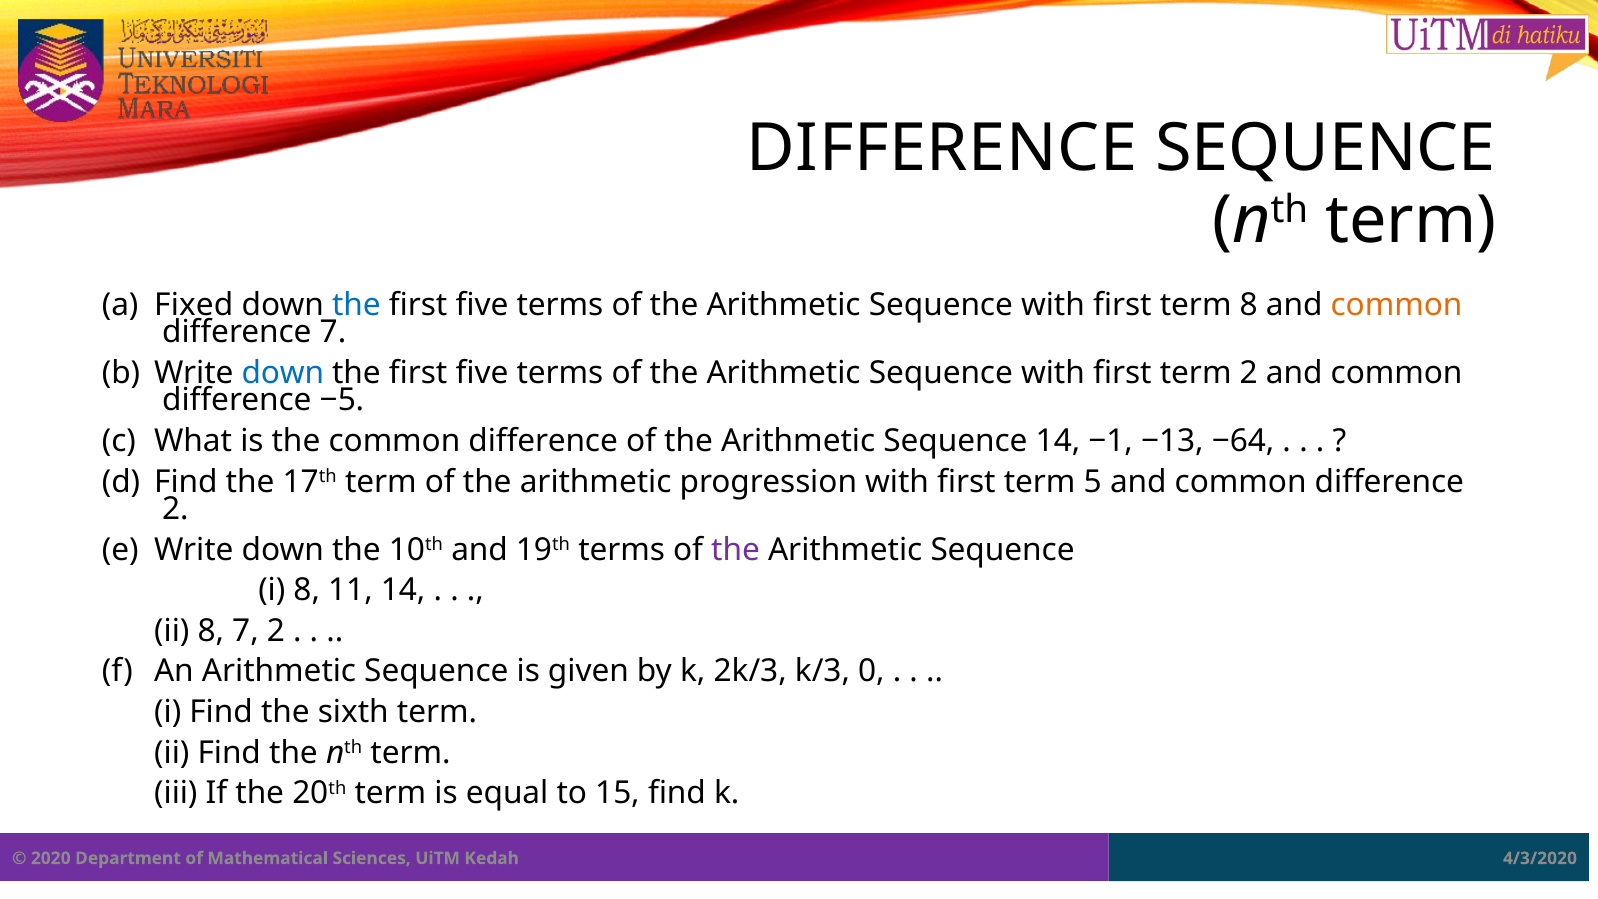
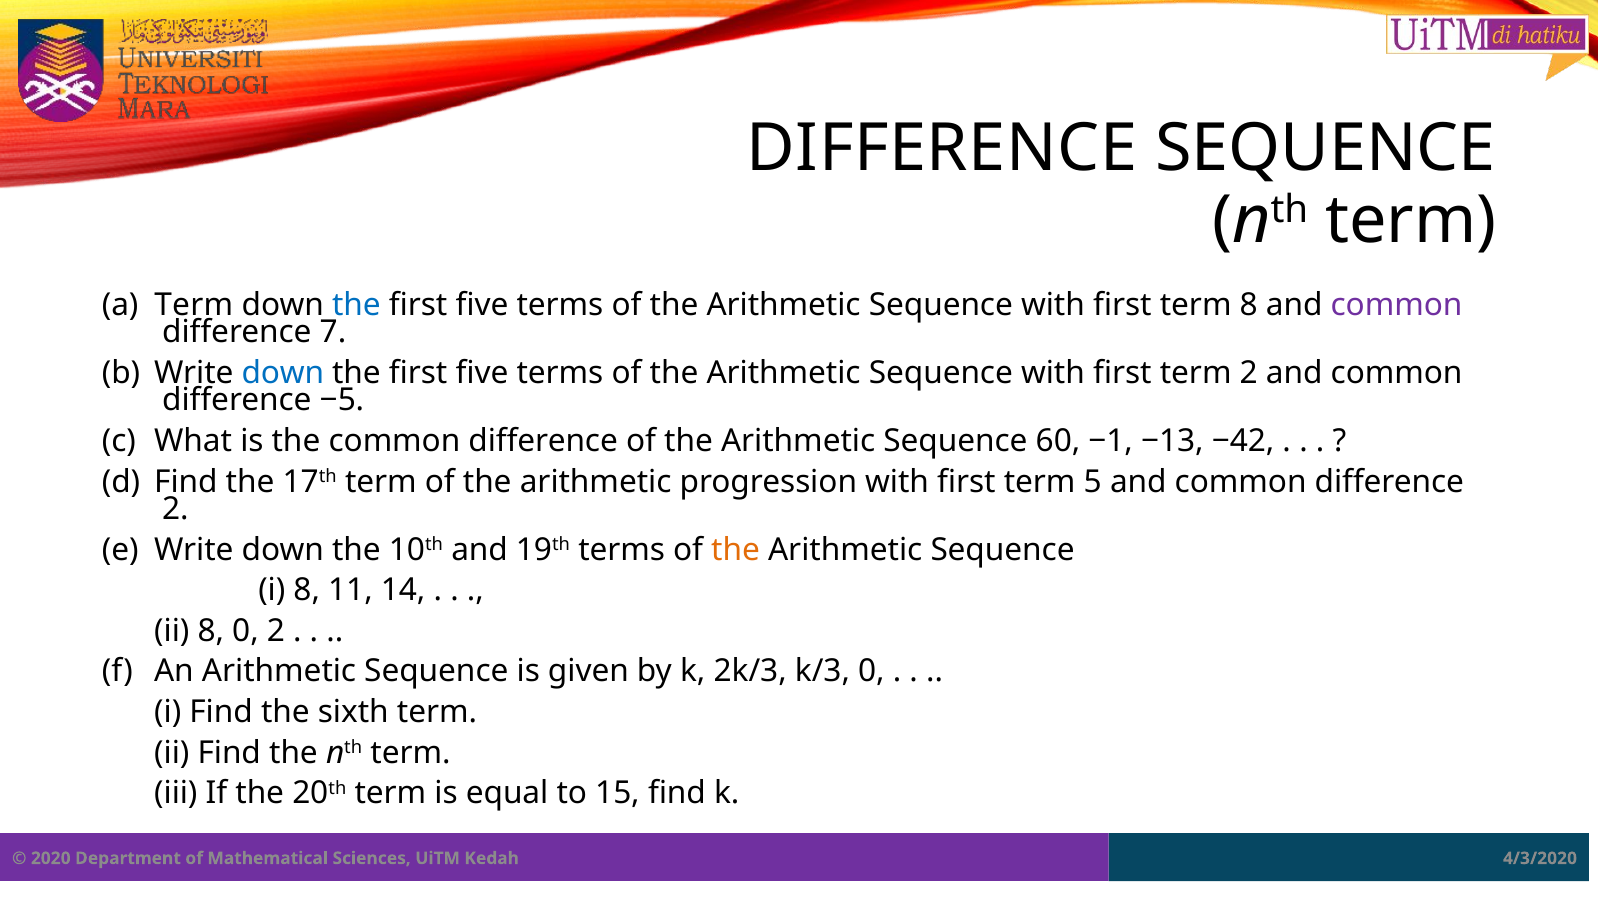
a Fixed: Fixed -> Term (194, 305)
common colour: orange -> purple (1397, 305)
Sequence 14: 14 -> 60 (1058, 441)
−64: −64 -> −42 (1243, 441)
the colour: purple -> orange (736, 550)
8 7: 7 -> 0 (245, 631)
